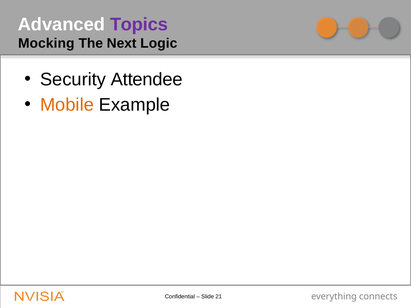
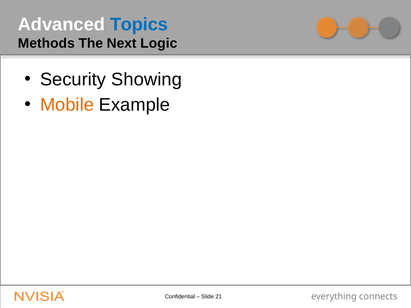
Topics colour: purple -> blue (139, 25)
Mocking: Mocking -> Methods (46, 43)
Attendee: Attendee -> Showing (147, 79)
